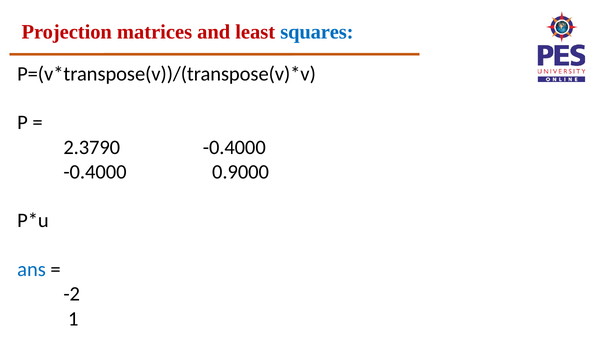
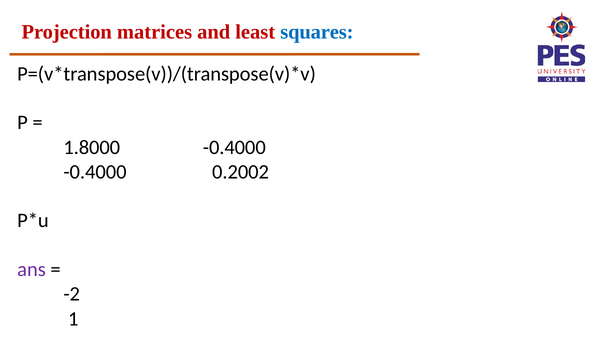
2.3790: 2.3790 -> 1.8000 (92, 148)
0.9000: 0.9000 -> 0.2002 (241, 172)
ans colour: blue -> purple (31, 270)
